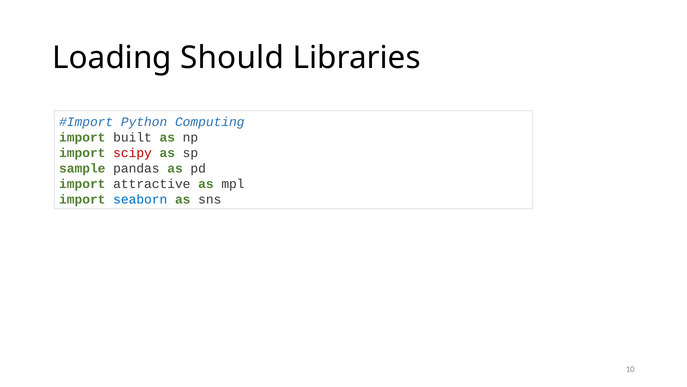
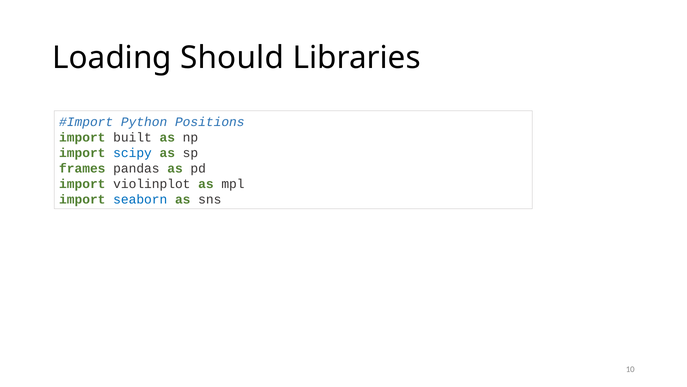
Computing: Computing -> Positions (210, 122)
scipy colour: red -> blue (133, 153)
sample: sample -> frames (82, 168)
attractive: attractive -> violinplot (152, 184)
